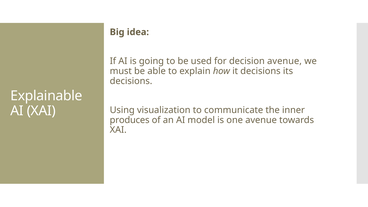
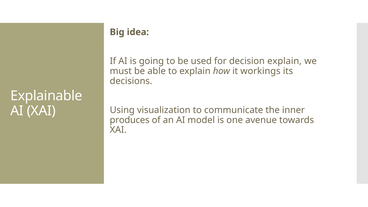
decision avenue: avenue -> explain (284, 61)
it decisions: decisions -> workings (260, 71)
